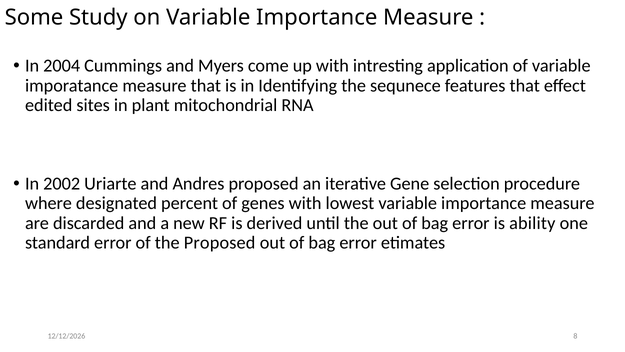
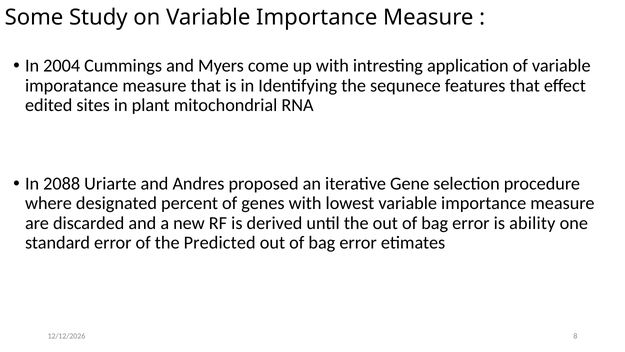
2002: 2002 -> 2088 (62, 184)
the Proposed: Proposed -> Predicted (220, 242)
